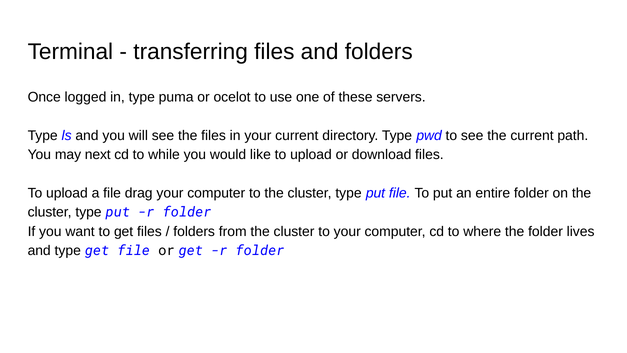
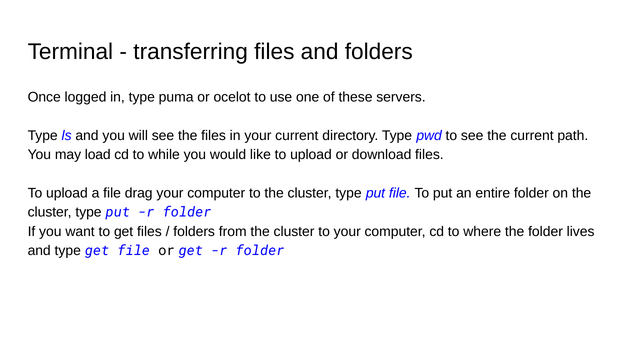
next: next -> load (98, 155)
